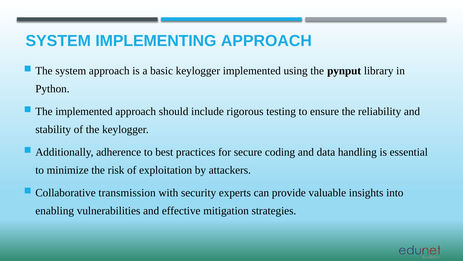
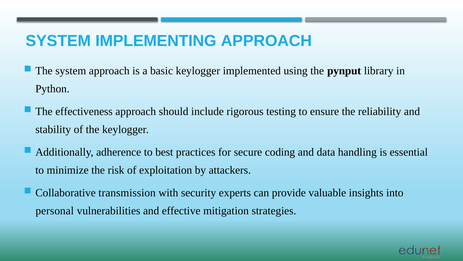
The implemented: implemented -> effectiveness (84, 111)
enabling: enabling -> personal (55, 210)
